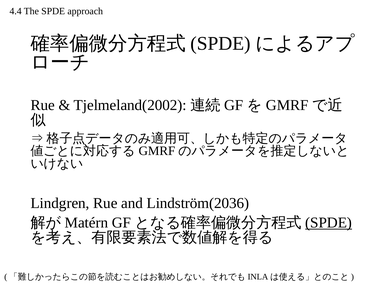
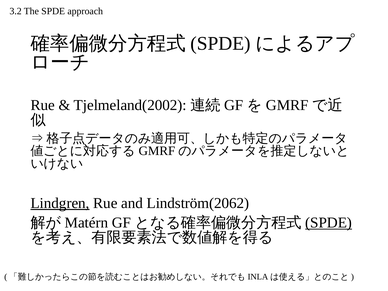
4.4: 4.4 -> 3.2 (16, 11)
Lindgren underline: none -> present (60, 203)
Lindström(2036: Lindström(2036 -> Lindström(2062 (198, 203)
